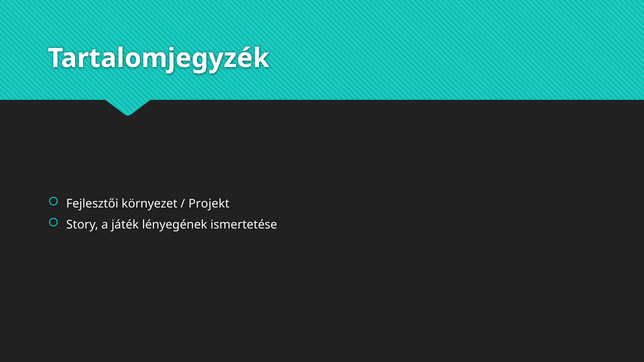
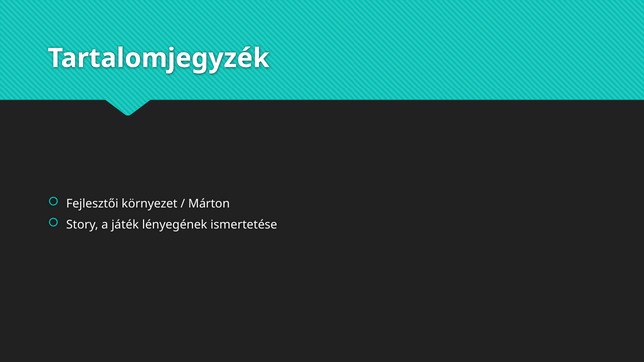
Projekt: Projekt -> Márton (209, 204)
